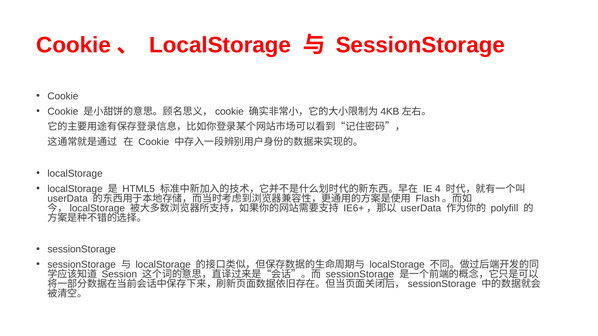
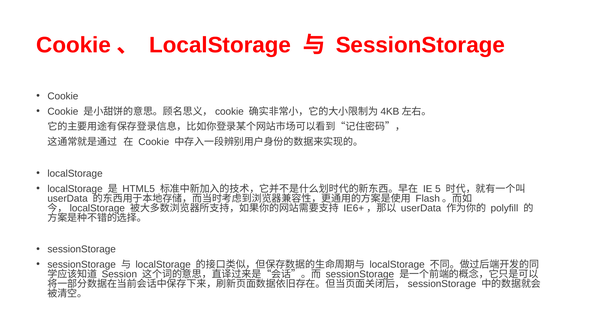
4: 4 -> 5 (438, 189)
